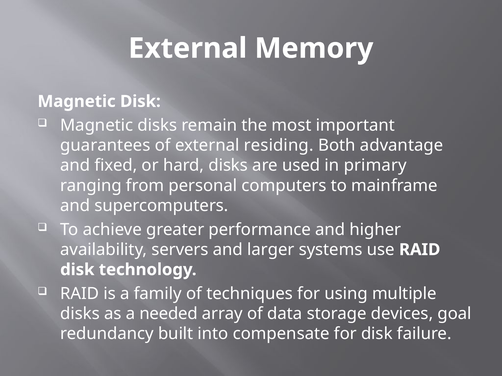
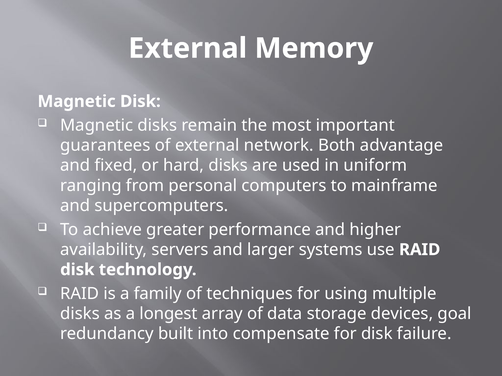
residing: residing -> network (279, 146)
primary: primary -> uniform (375, 166)
needed: needed -> longest (169, 314)
